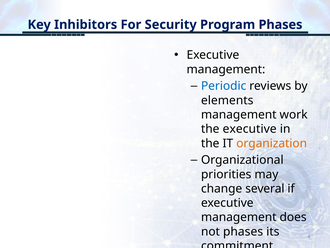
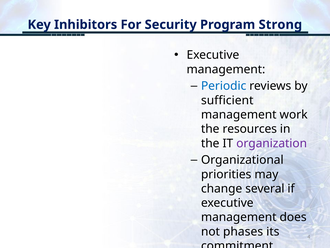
Program Phases: Phases -> Strong (280, 25)
elements: elements -> sufficient (227, 100)
the executive: executive -> resources (250, 129)
organization colour: orange -> purple (272, 143)
